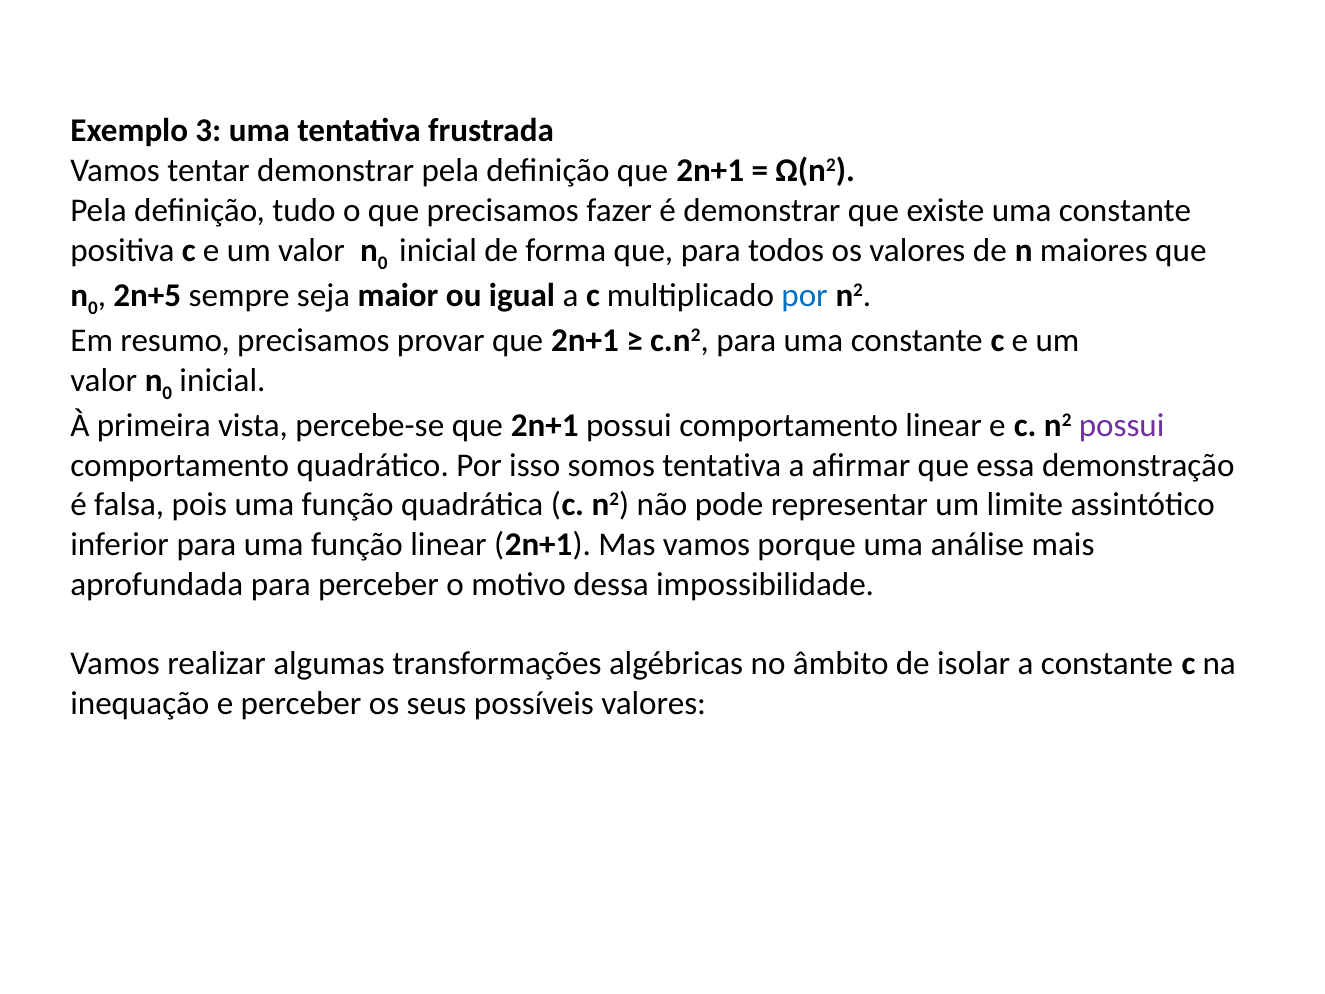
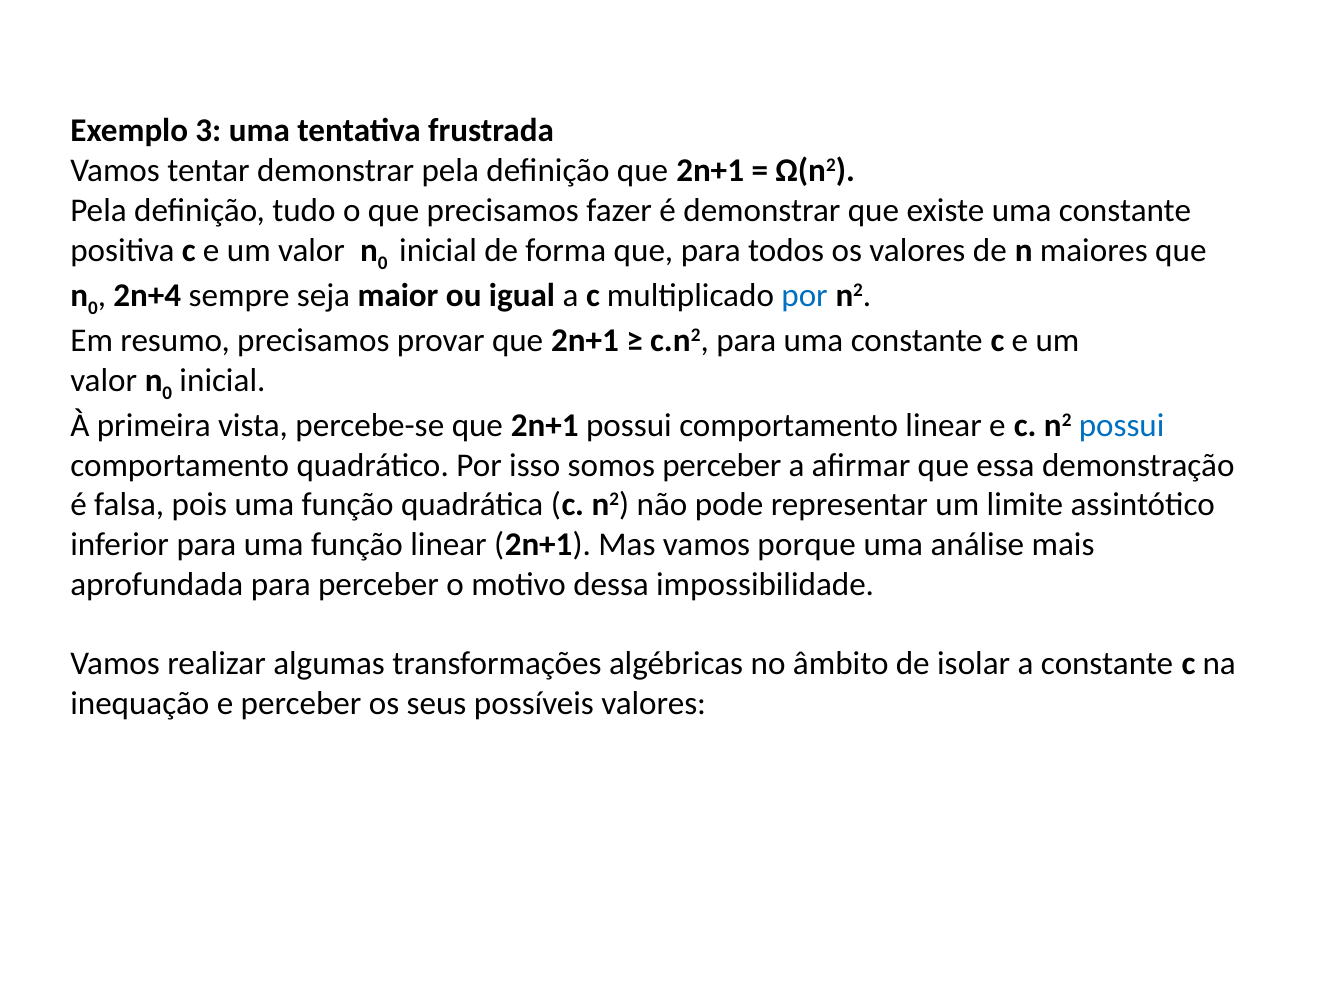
2n+5: 2n+5 -> 2n+4 (147, 295)
possui colour: purple -> blue (1122, 425)
somos tentativa: tentativa -> perceber (722, 465)
